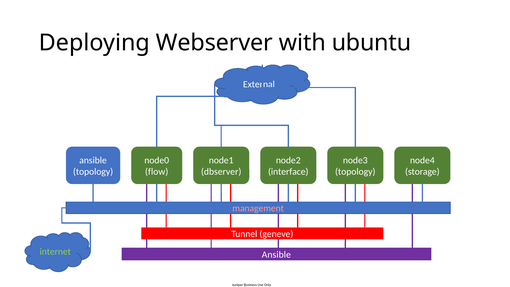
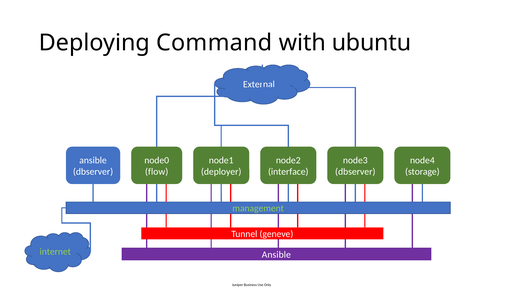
Webserver: Webserver -> Command (214, 43)
topology: topology -> dbserver (93, 172)
dbserver: dbserver -> deployer (221, 172)
topology: topology -> dbserver (355, 172)
management colour: pink -> light green (258, 208)
